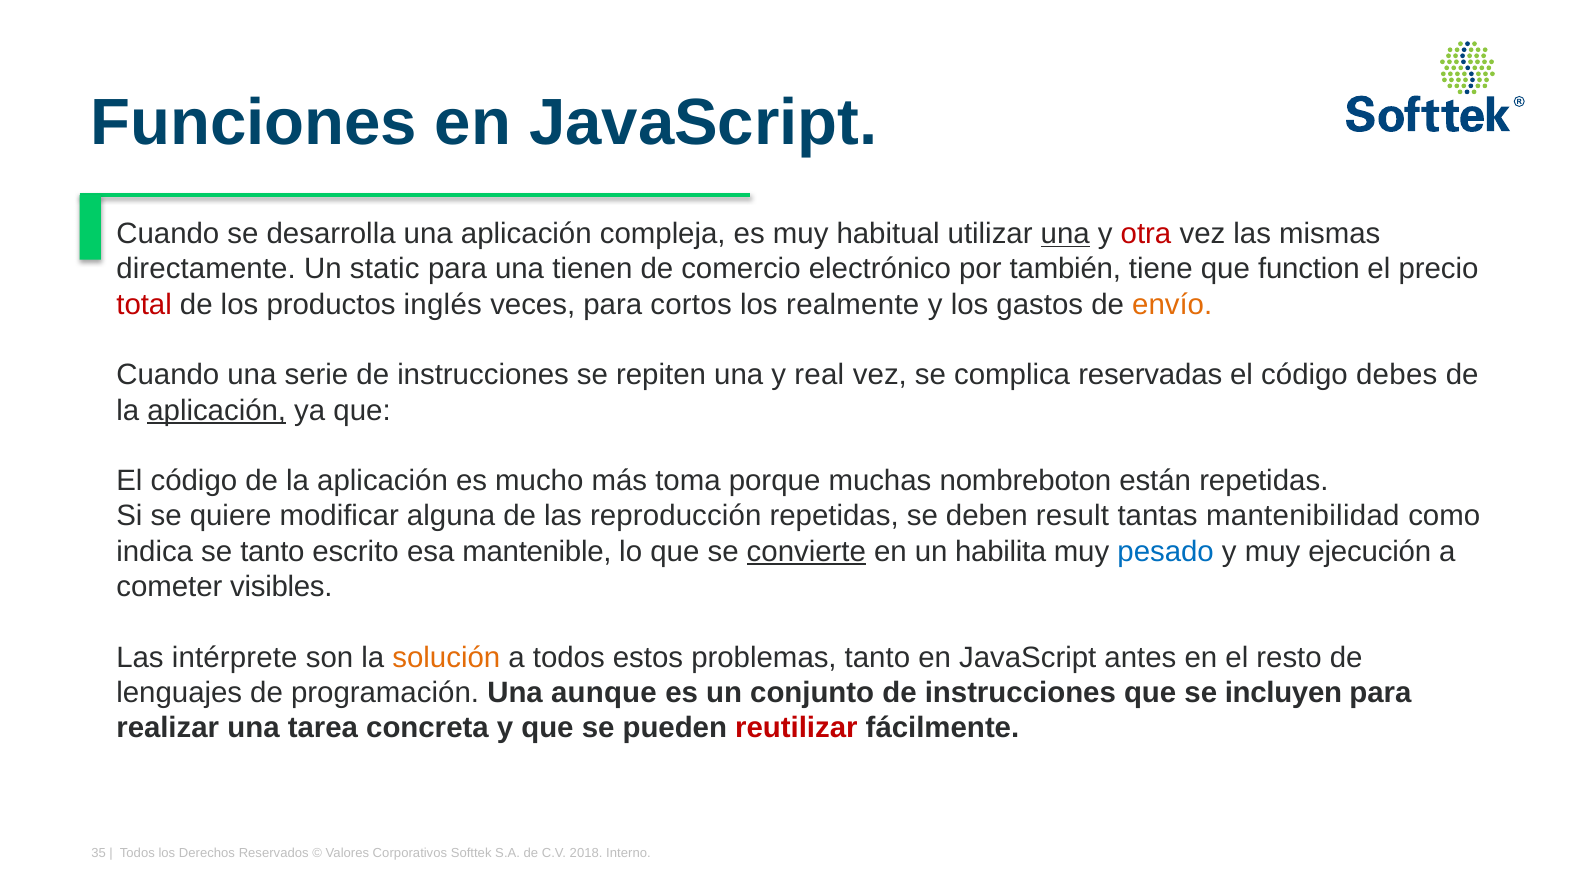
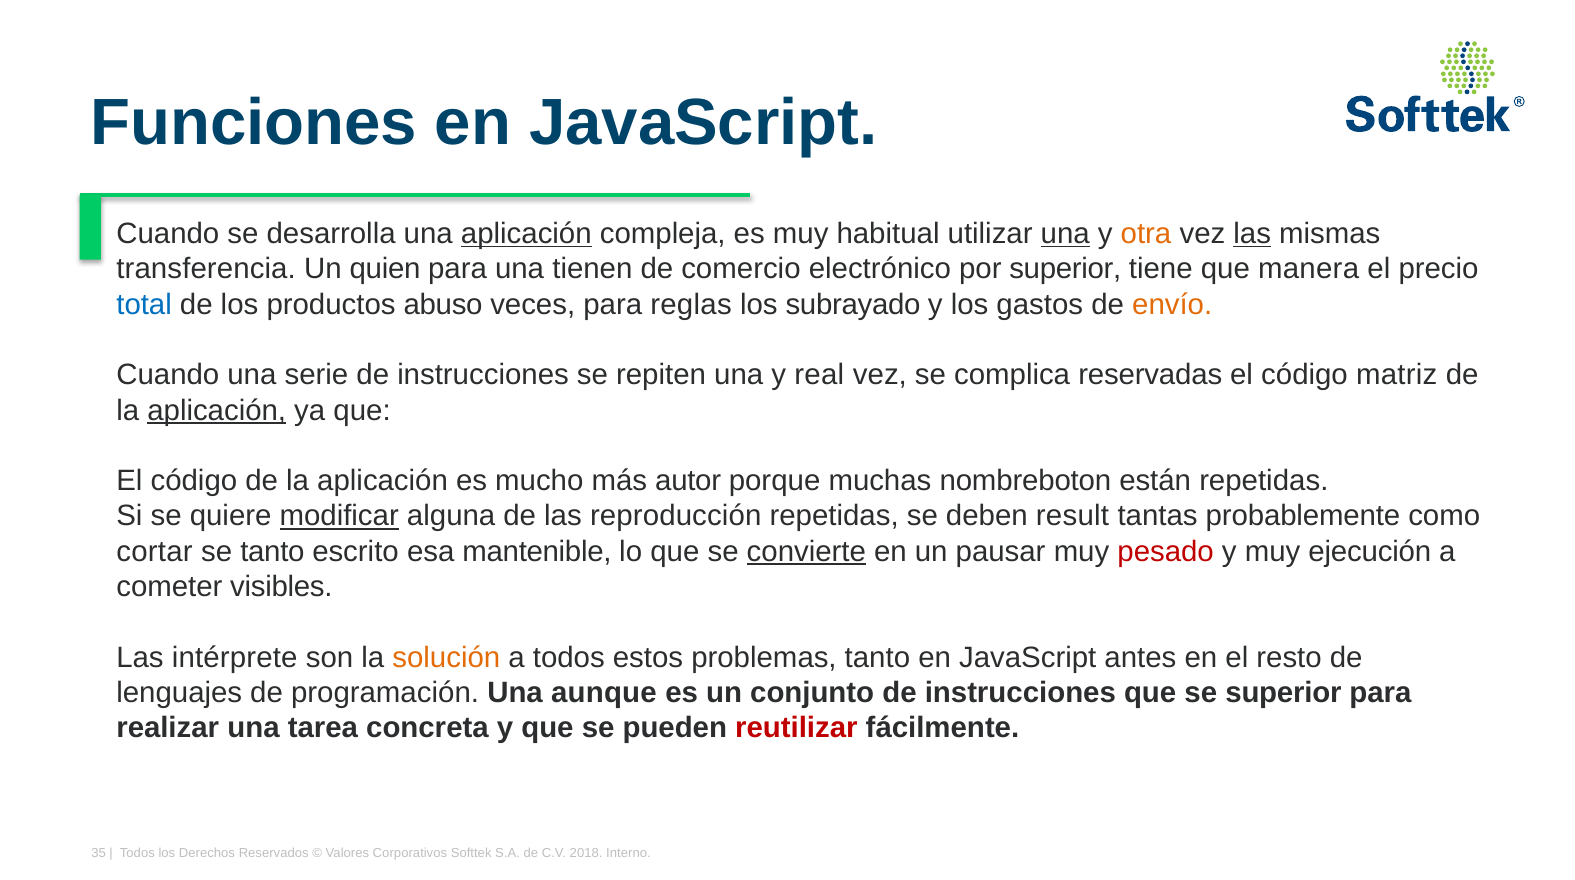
aplicación underline: none -> present (526, 234)
otra colour: red -> orange (1146, 234)
las underline: none -> present (1252, 234)
directamente: directamente -> transferencia (206, 269)
static: static -> quien (385, 269)
por también: también -> superior (1065, 269)
function: function -> manera (1309, 269)
total colour: red -> blue (144, 305)
inglés: inglés -> abuso (443, 305)
cortos: cortos -> reglas (691, 305)
realmente: realmente -> subrayado (853, 305)
debes: debes -> matriz (1397, 375)
toma: toma -> autor (688, 481)
modificar underline: none -> present (339, 516)
mantenibilidad: mantenibilidad -> probablemente (1303, 516)
indica: indica -> cortar (155, 552)
habilita: habilita -> pausar (1001, 552)
pesado colour: blue -> red (1166, 552)
se incluyen: incluyen -> superior (1283, 693)
